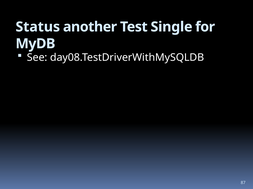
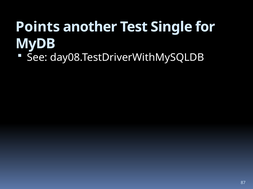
Status: Status -> Points (38, 27)
